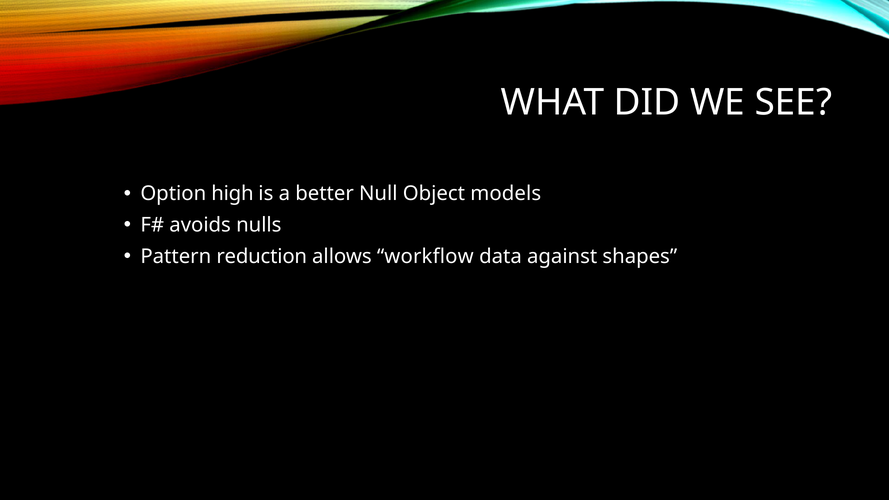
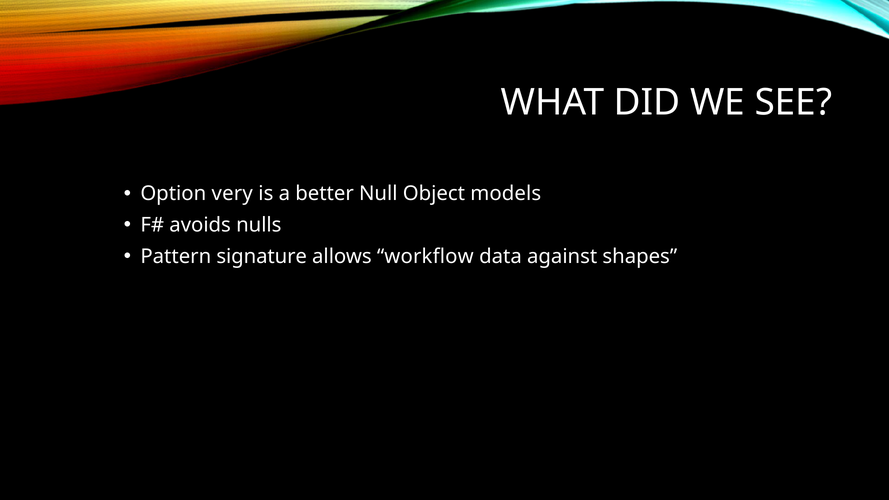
high: high -> very (232, 194)
reduction: reduction -> signature (262, 256)
